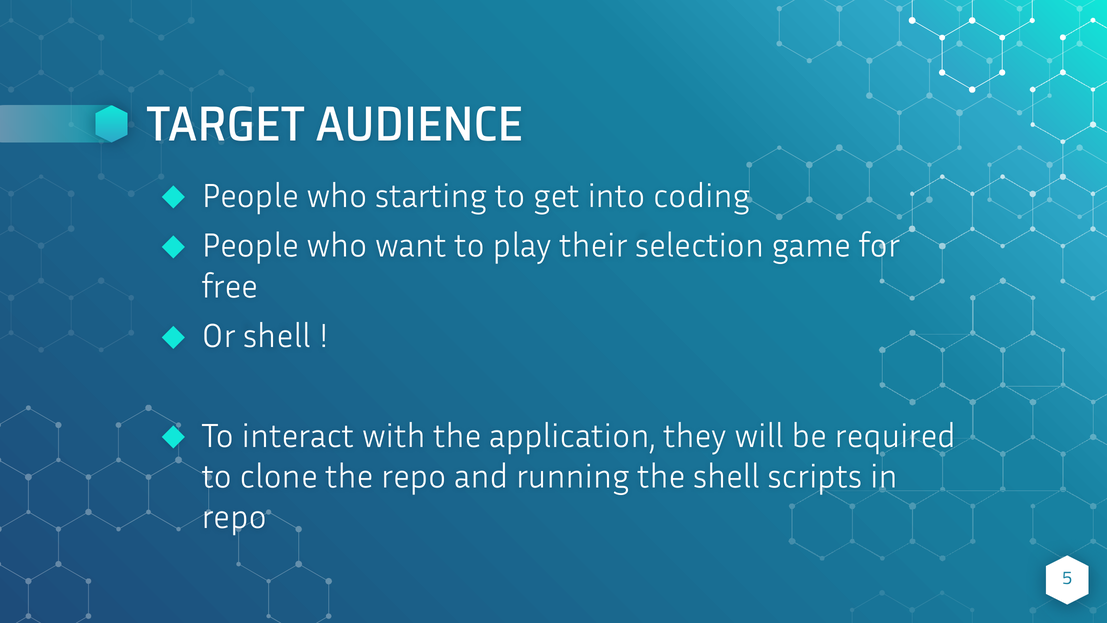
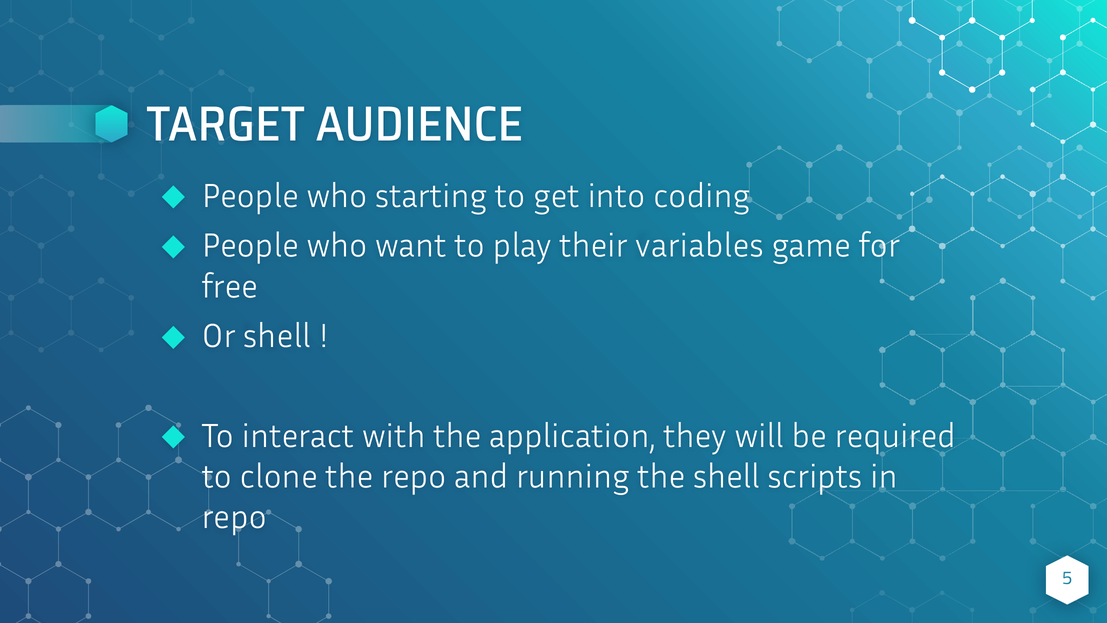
selection: selection -> variables (700, 246)
